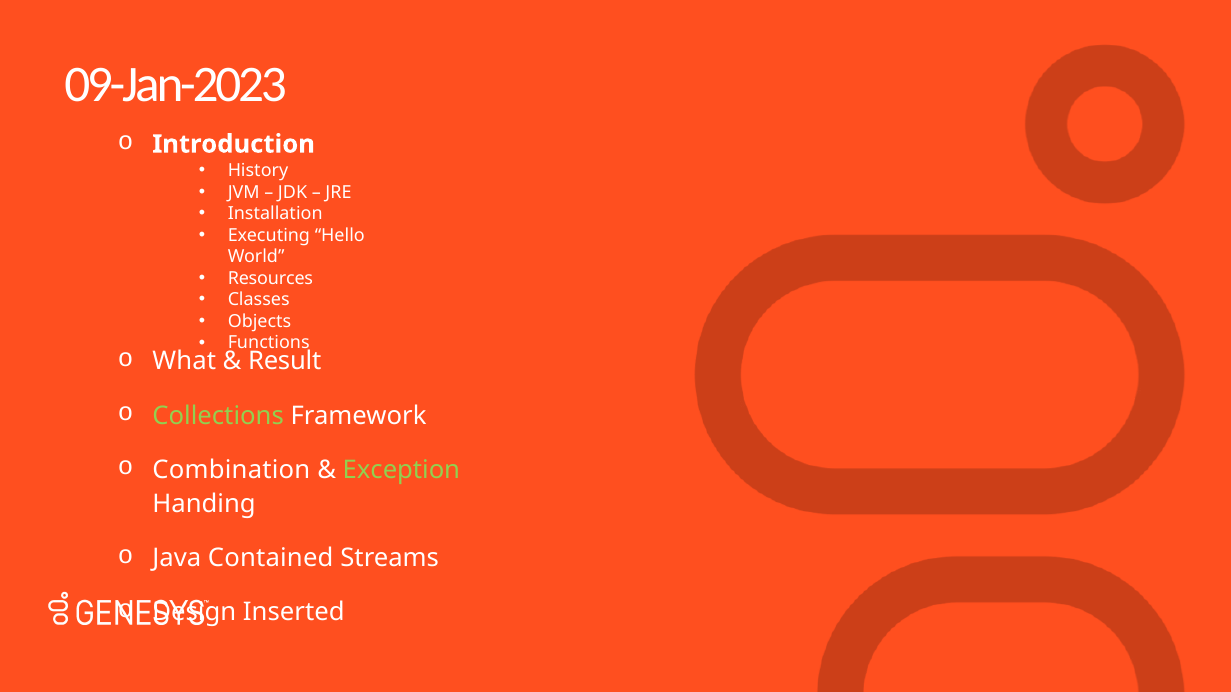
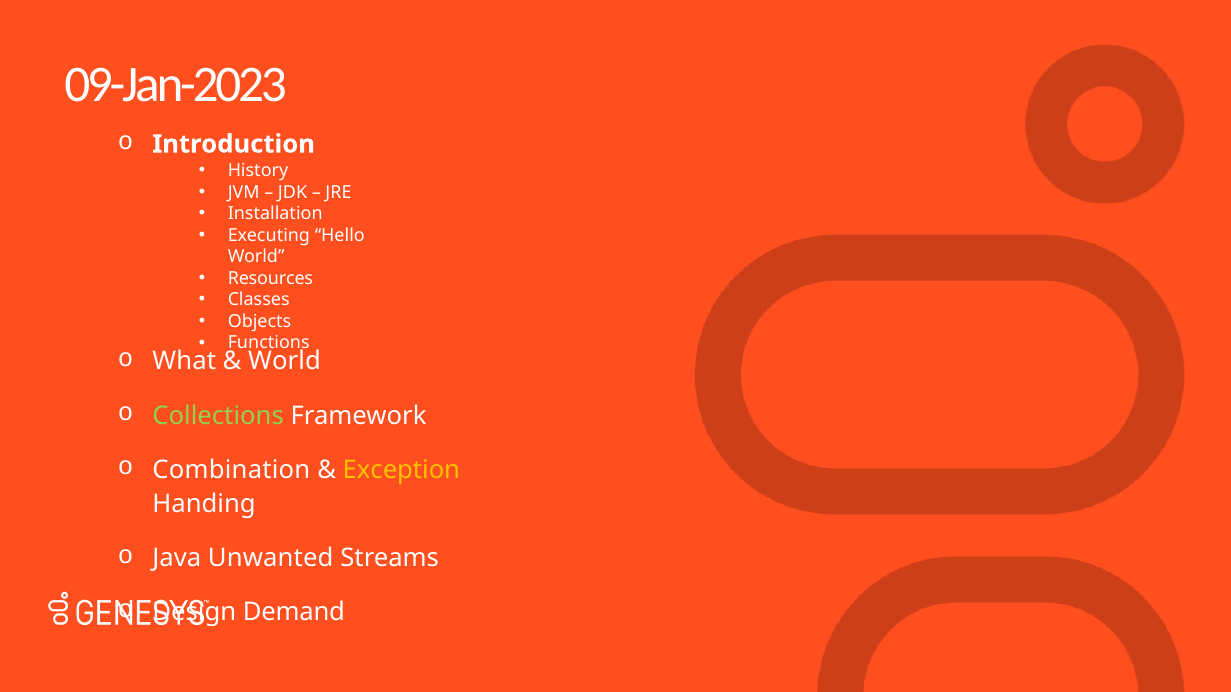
Result: Result -> World (285, 362)
Exception colour: light green -> yellow (401, 470)
Contained: Contained -> Unwanted (271, 558)
Inserted: Inserted -> Demand (294, 613)
